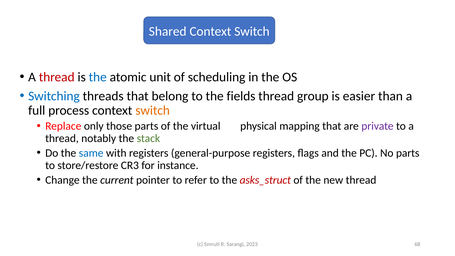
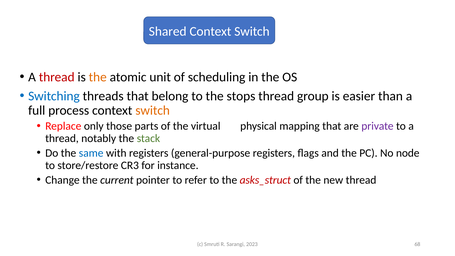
the colour: blue -> orange (98, 77)
fields: fields -> stops (241, 96)
No parts: parts -> node (408, 153)
